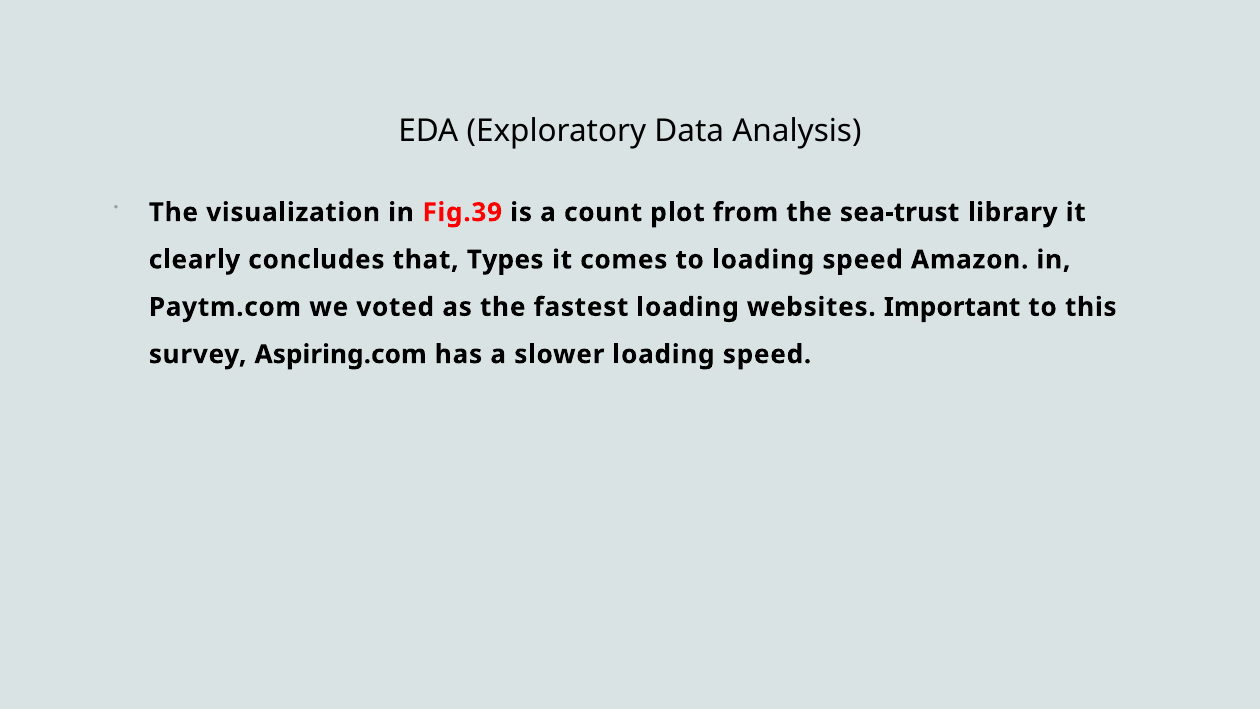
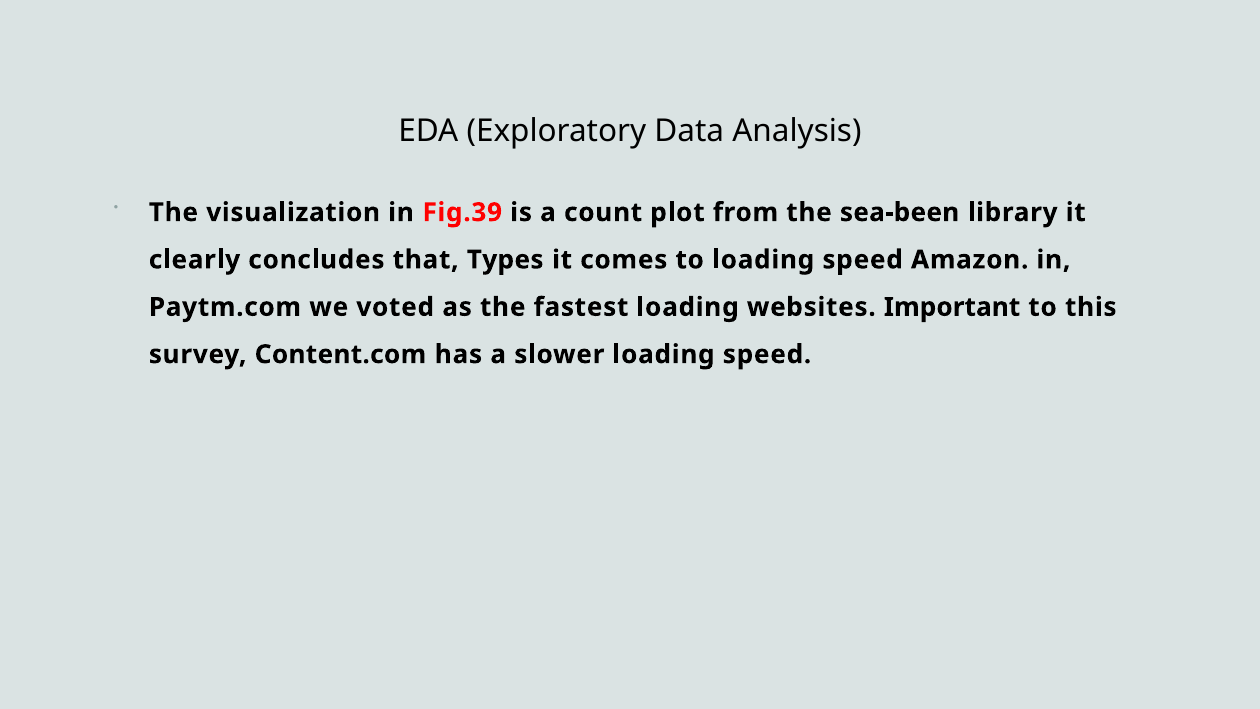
sea-trust: sea-trust -> sea-been (900, 212)
Aspiring.com: Aspiring.com -> Content.com (340, 354)
